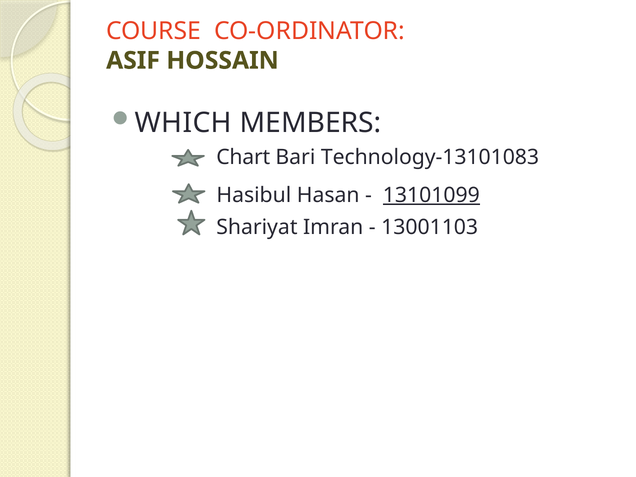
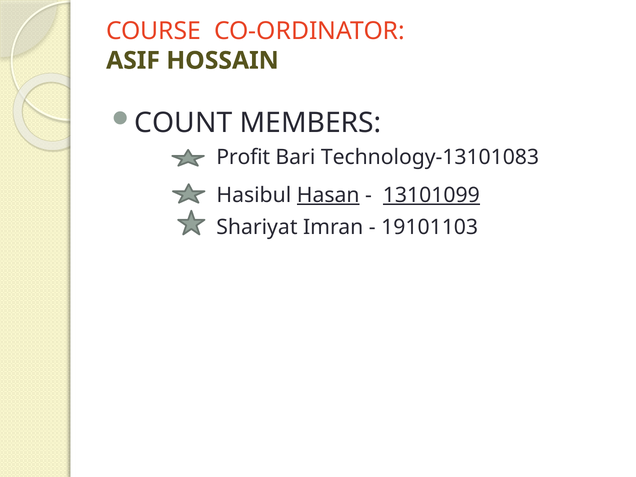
WHICH: WHICH -> COUNT (183, 123)
Chart: Chart -> Profit (243, 157)
Hasan underline: none -> present (328, 195)
13001103: 13001103 -> 19101103 (430, 227)
